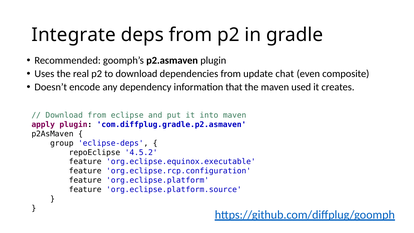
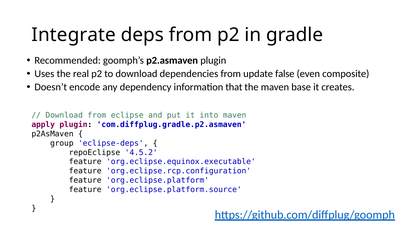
chat: chat -> false (285, 74)
used: used -> base (301, 87)
